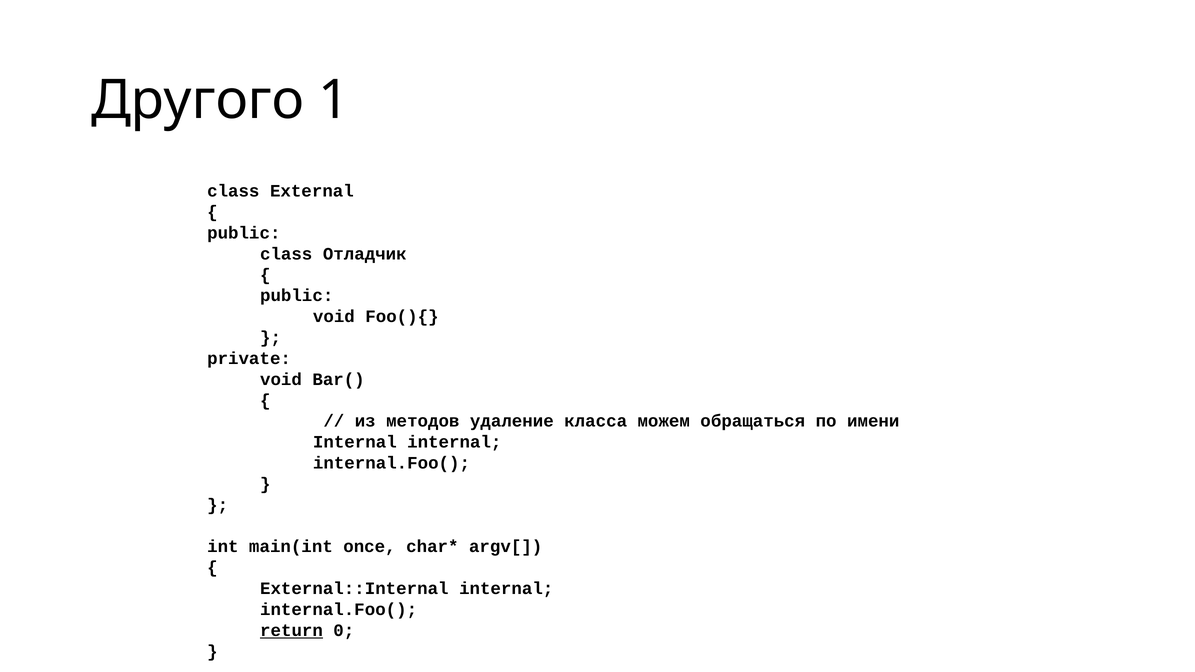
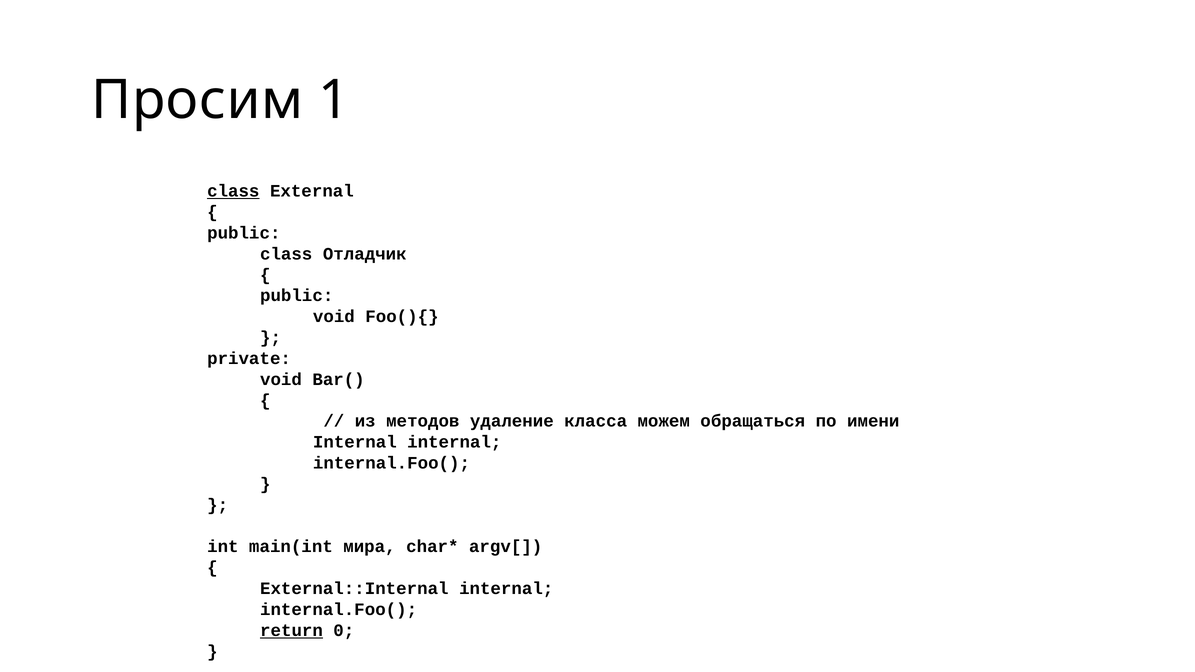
Другого: Другого -> Просим (197, 100)
class underline: none -> present (233, 191)
once: once -> мира (369, 547)
